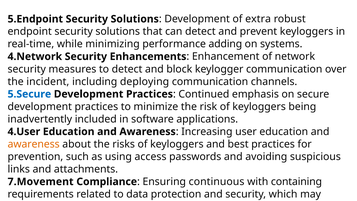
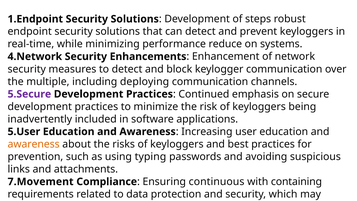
5.Endpoint: 5.Endpoint -> 1.Endpoint (35, 19)
extra: extra -> steps (258, 19)
adding: adding -> reduce (225, 44)
incident: incident -> multiple (48, 82)
5.Secure colour: blue -> purple (29, 94)
4.User: 4.User -> 5.User (24, 132)
access: access -> typing (150, 157)
